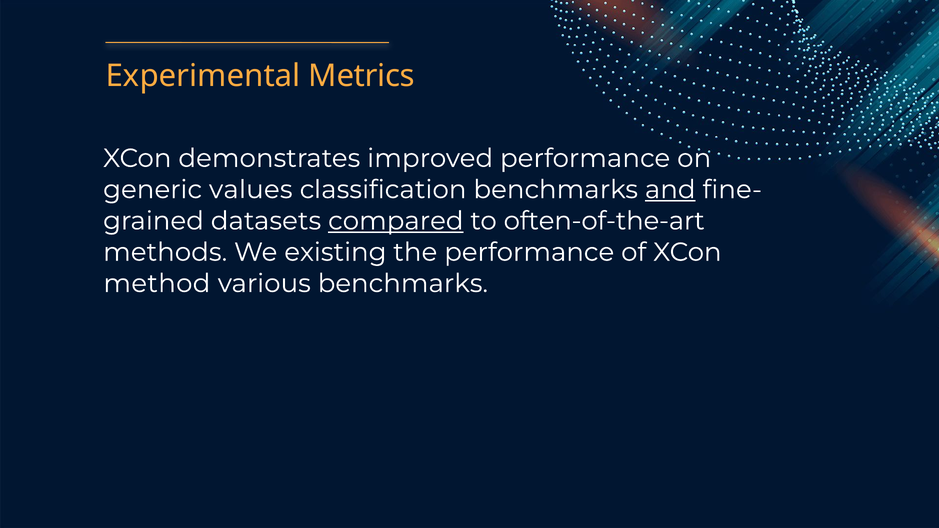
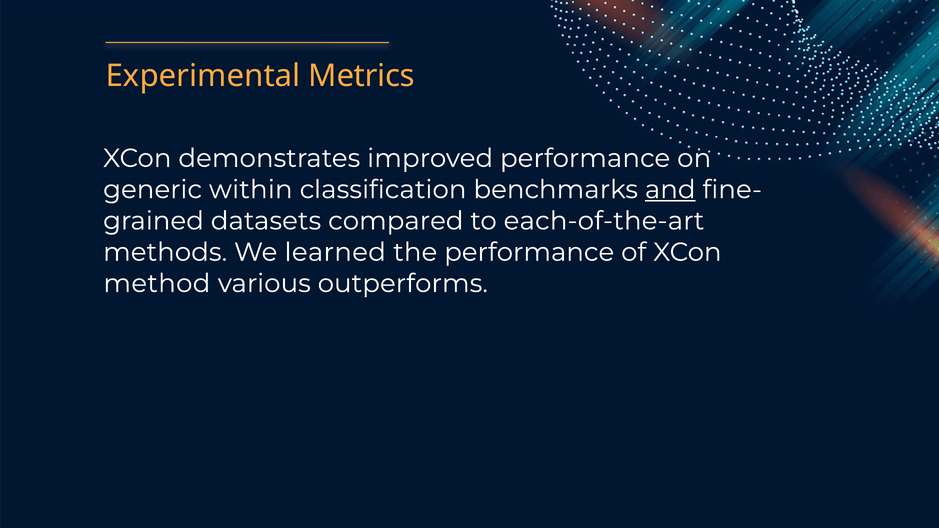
values: values -> within (251, 190)
compared underline: present -> none (396, 221)
often-of-the-art: often-of-the-art -> each-of-the-art (604, 221)
existing: existing -> learned (335, 252)
various benchmarks: benchmarks -> outperforms (403, 284)
